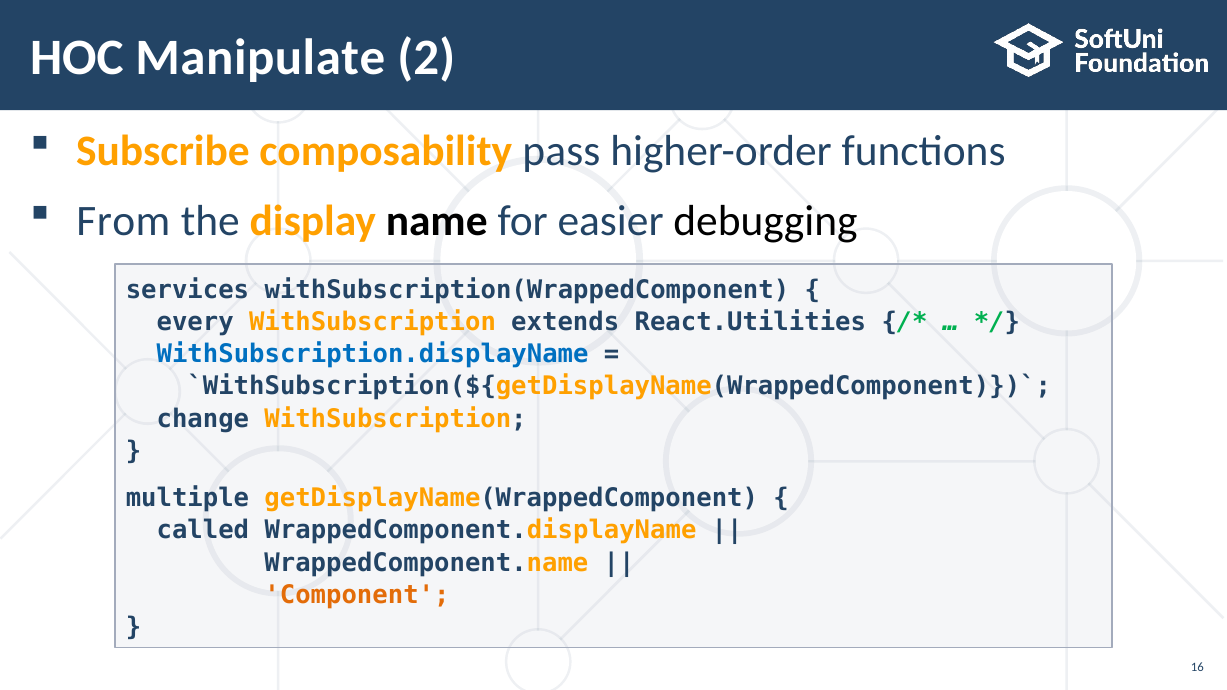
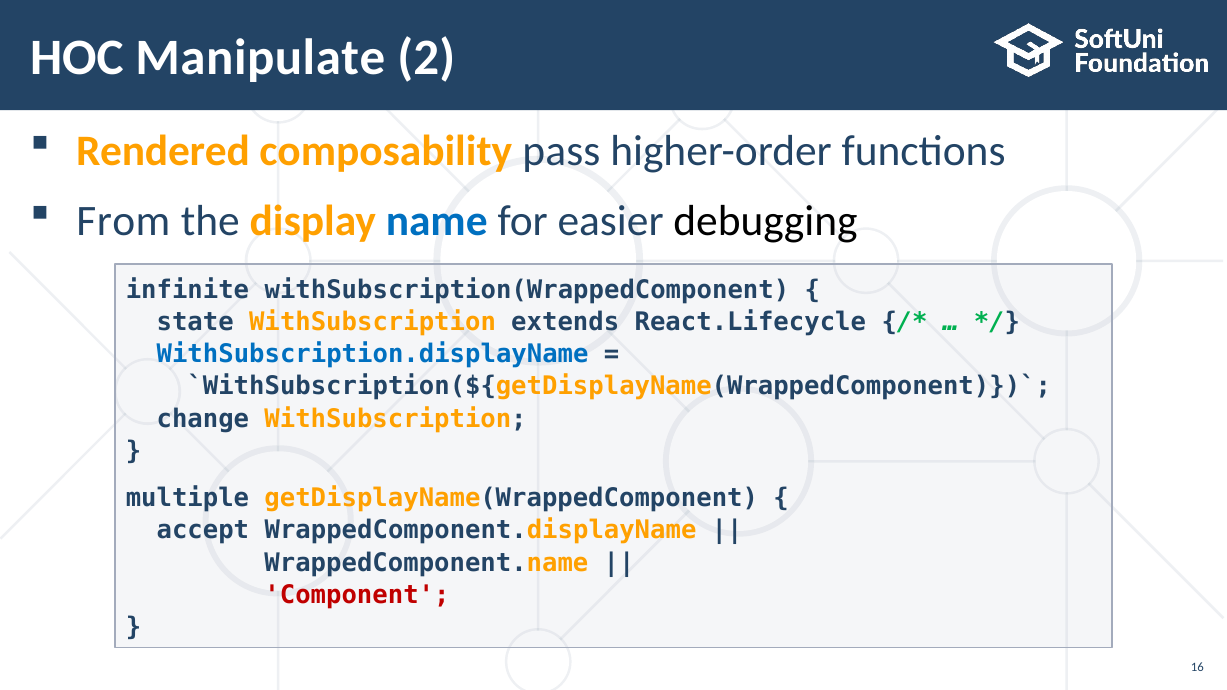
Subscribe: Subscribe -> Rendered (163, 151)
name colour: black -> blue (437, 221)
services: services -> infinite (187, 290)
every: every -> state (195, 322)
React.Utilities: React.Utilities -> React.Lifecycle (750, 322)
called: called -> accept (203, 531)
Component colour: orange -> red (357, 595)
